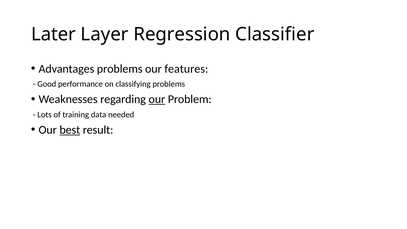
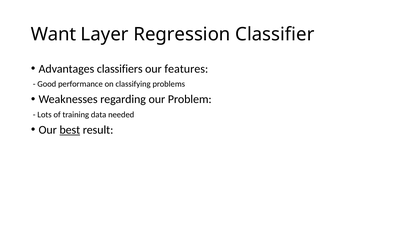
Later: Later -> Want (53, 34)
Advantages problems: problems -> classifiers (120, 69)
our underline: present -> none (157, 99)
